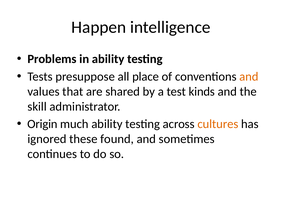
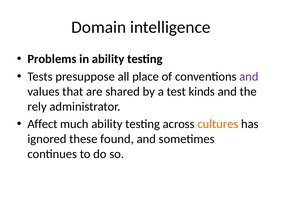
Happen: Happen -> Domain (99, 27)
and colour: orange -> purple (249, 77)
skill: skill -> rely (37, 107)
Origin: Origin -> Affect (42, 124)
